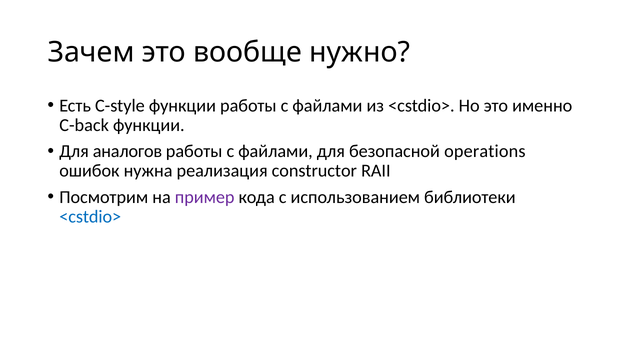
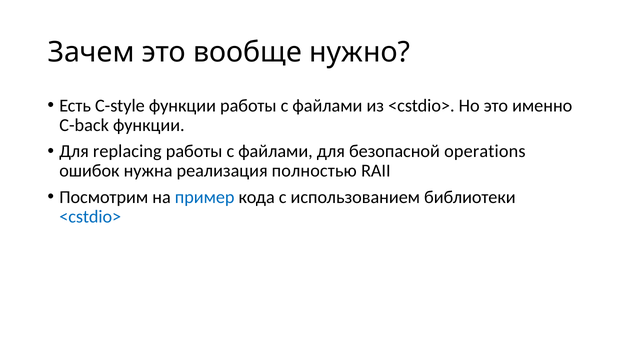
аналогов: аналогов -> replacing (127, 151)
constructor: constructor -> полностью (314, 171)
пример colour: purple -> blue (205, 197)
